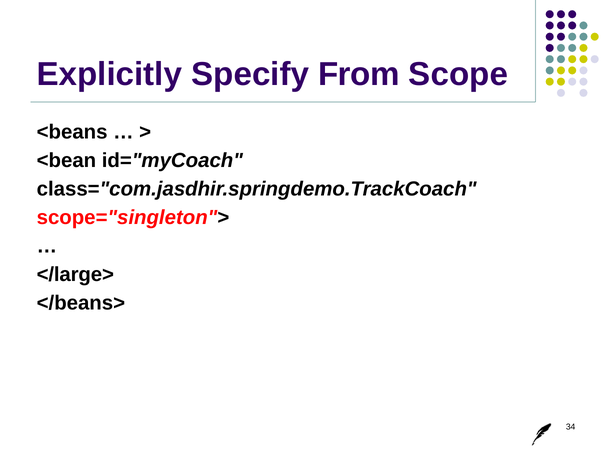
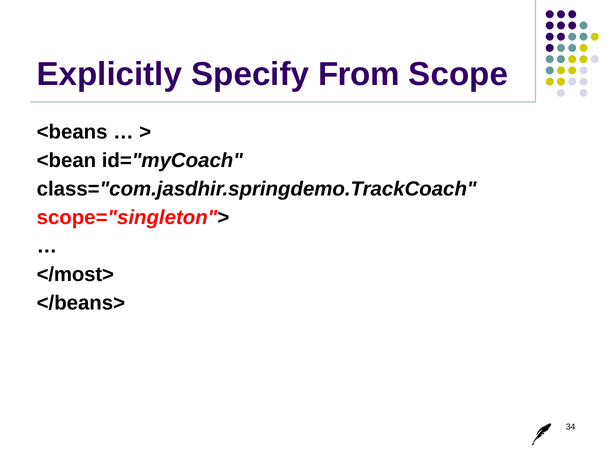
</large>: </large> -> </most> (75, 275)
